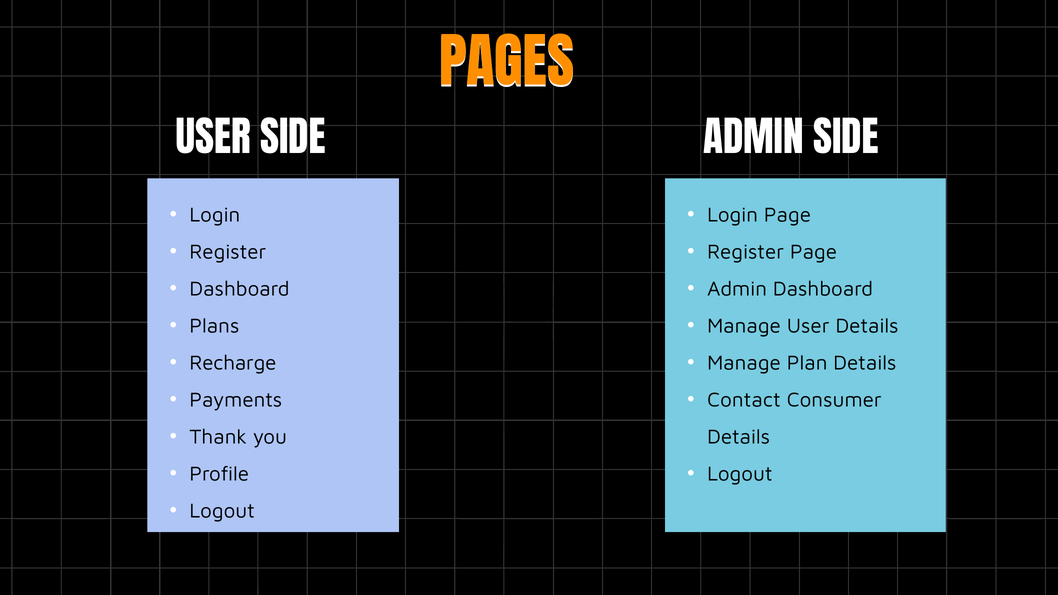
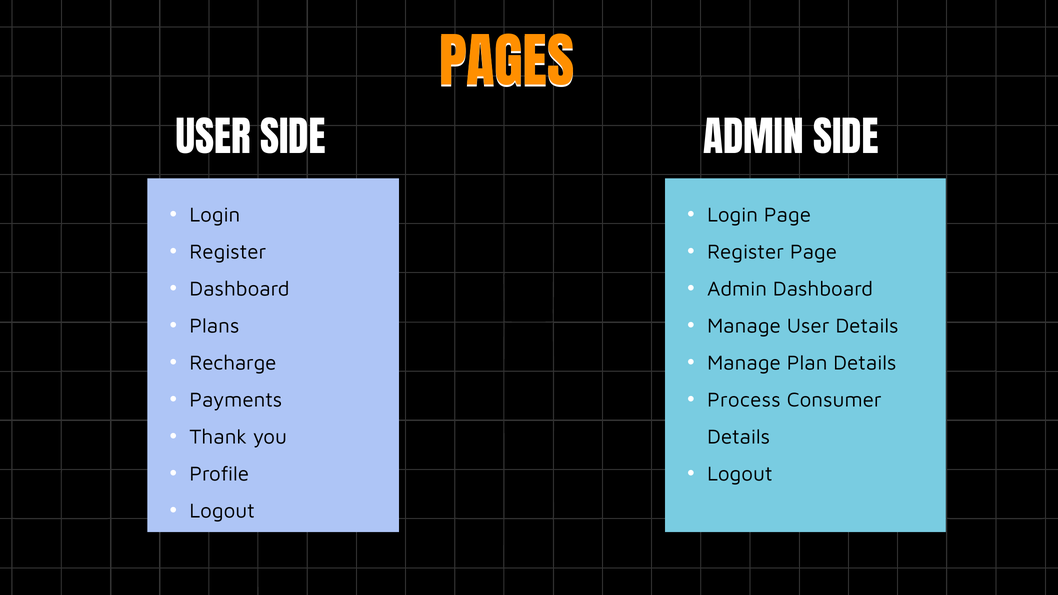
Contact: Contact -> Process (744, 400)
